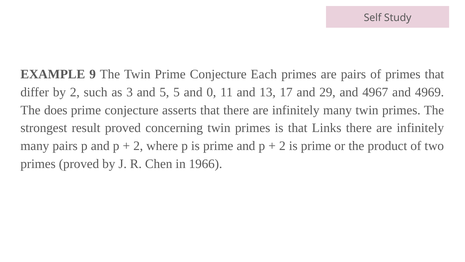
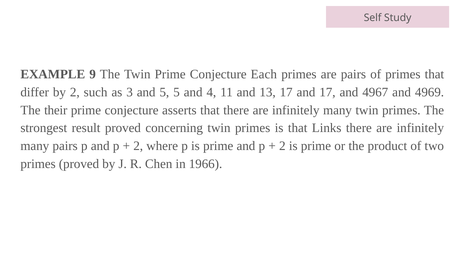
0: 0 -> 4 (211, 92)
and 29: 29 -> 17 (327, 92)
does: does -> their (56, 110)
